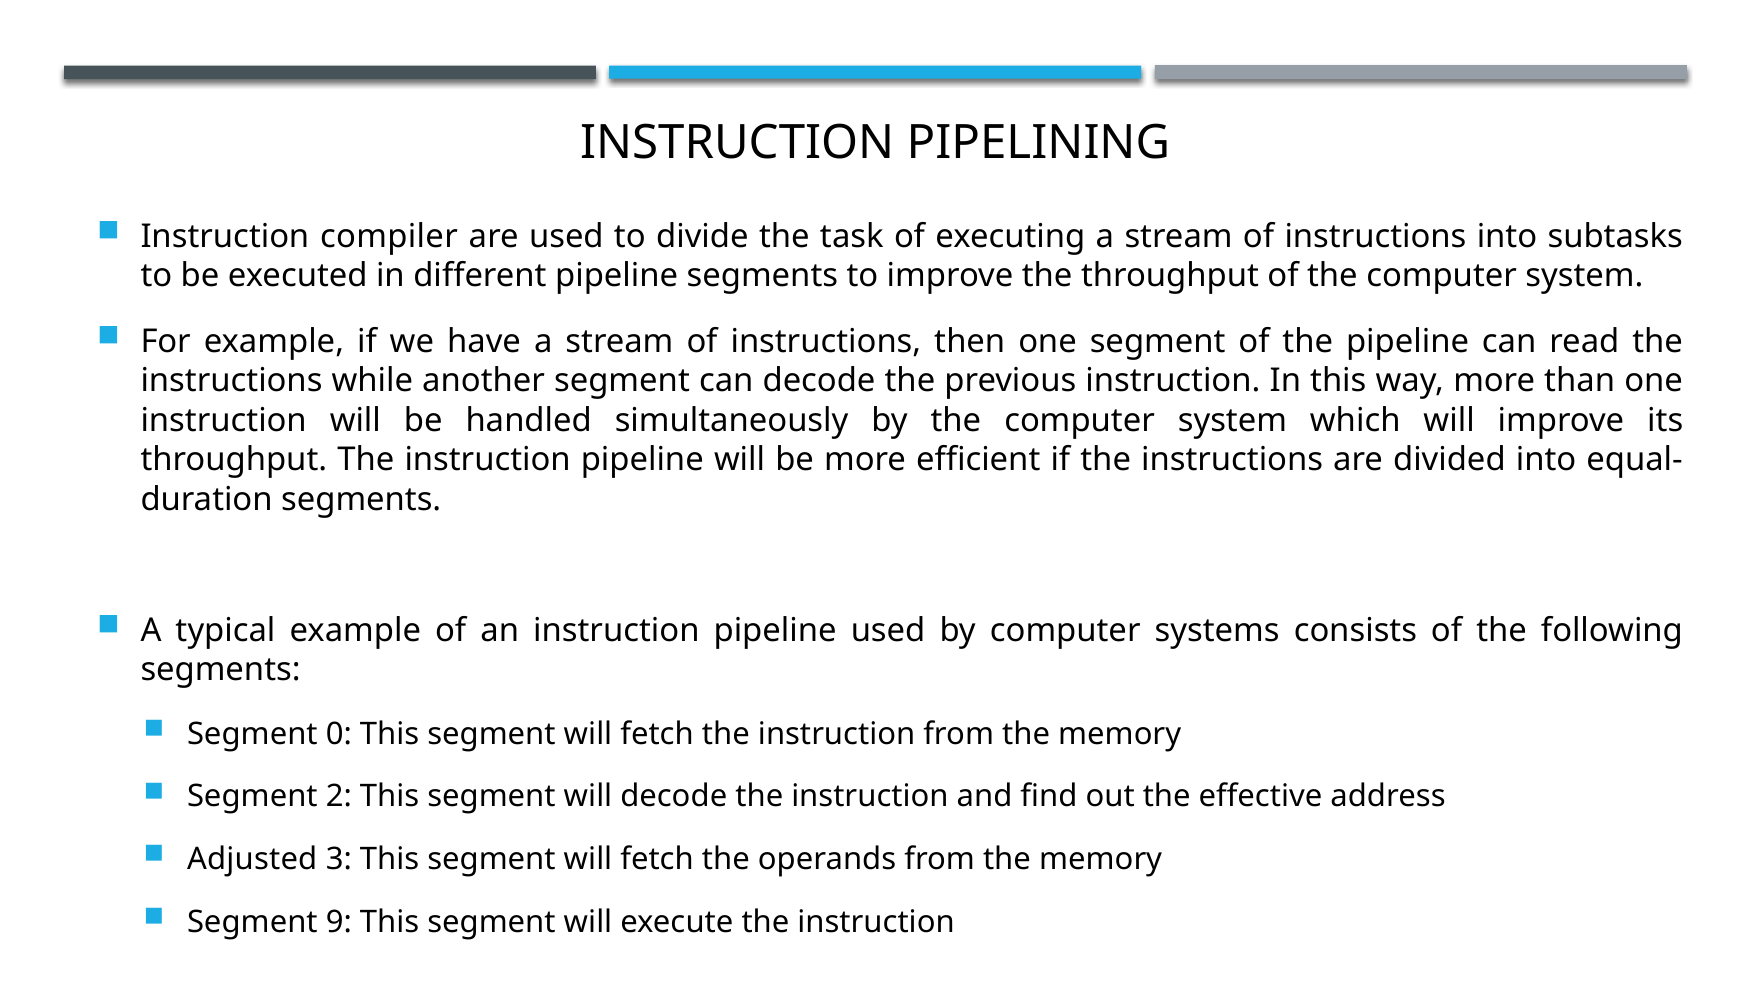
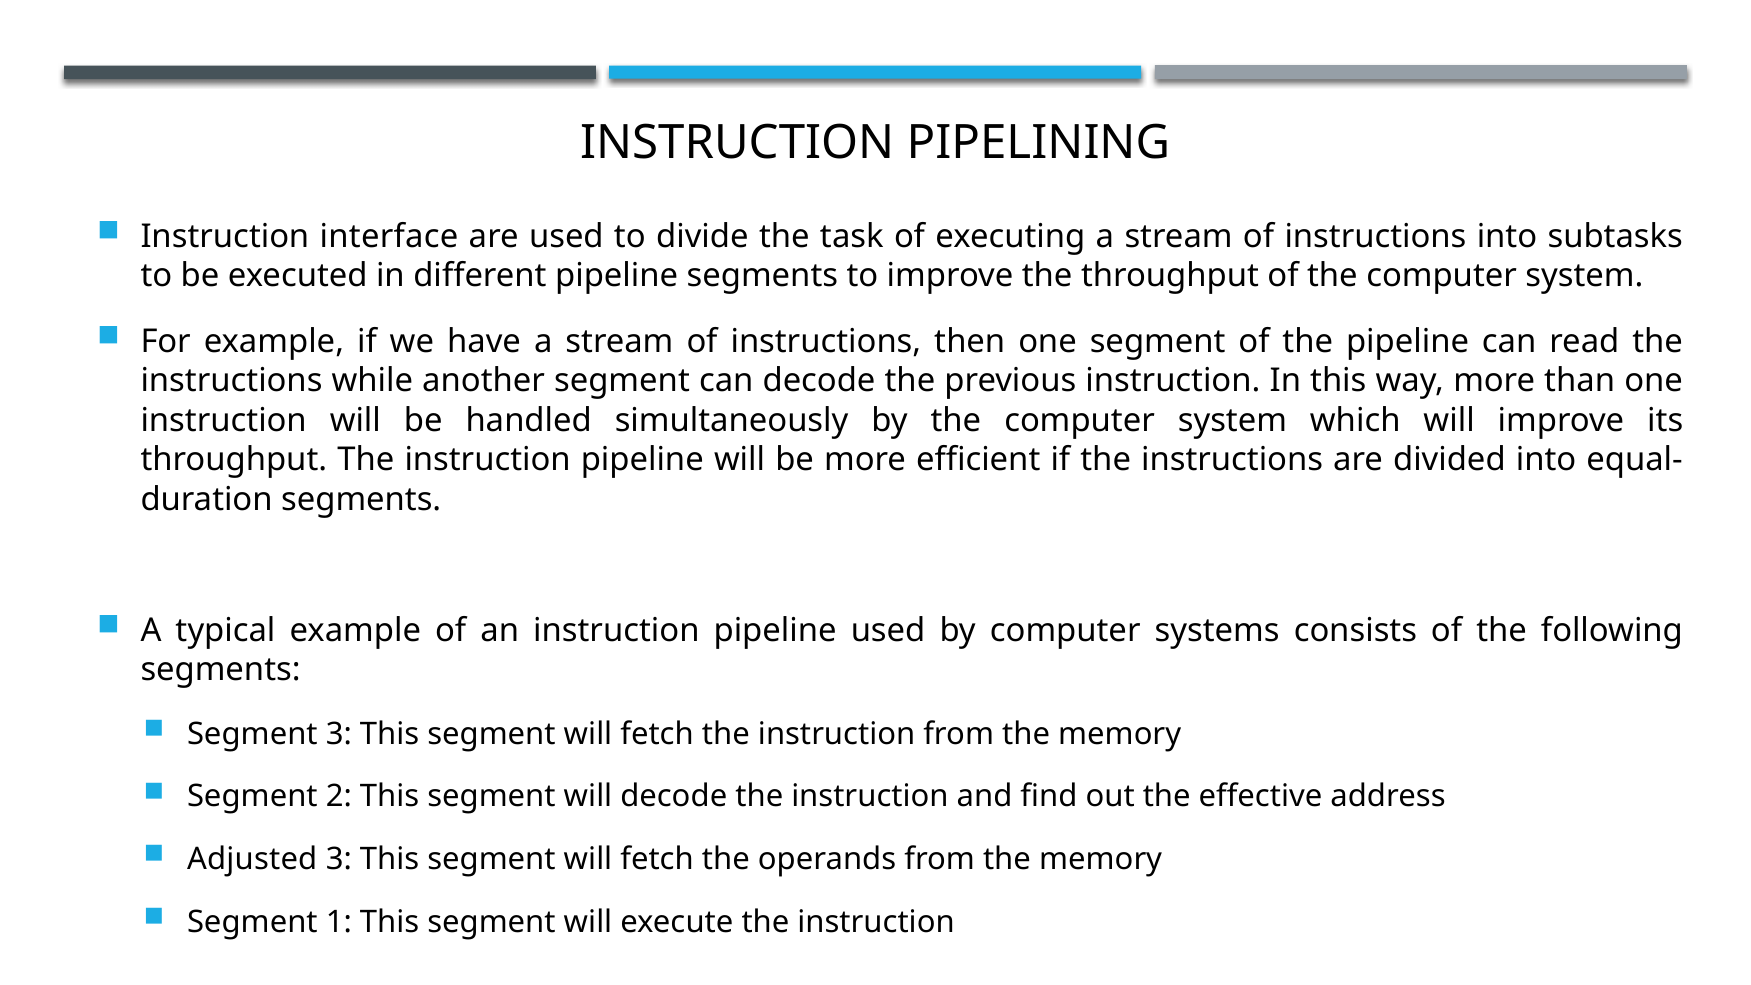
compiler: compiler -> interface (389, 237)
Segment 0: 0 -> 3 (339, 734)
9: 9 -> 1 (339, 922)
